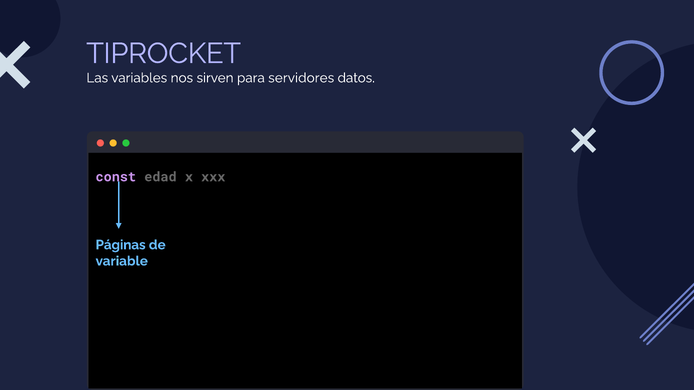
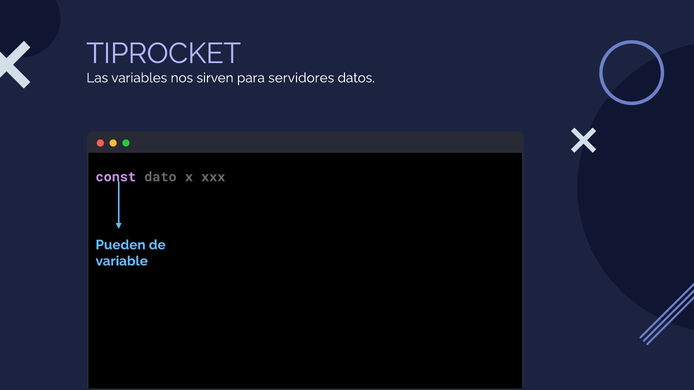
edad: edad -> dato (160, 177)
Páginas: Páginas -> Pueden (121, 245)
